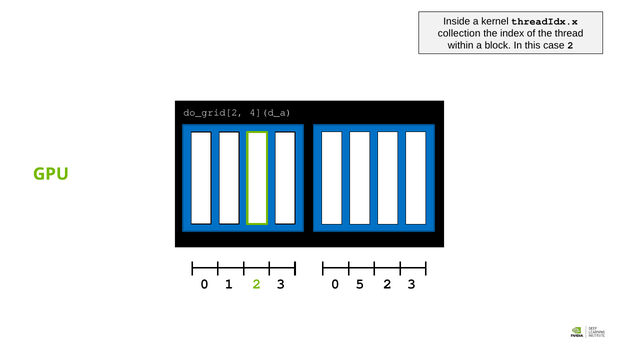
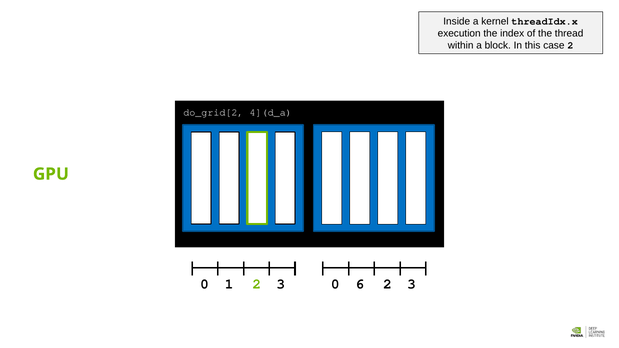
collection: collection -> execution (459, 33)
5: 5 -> 6 (360, 284)
